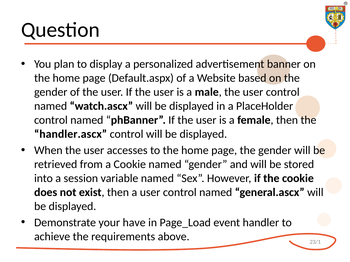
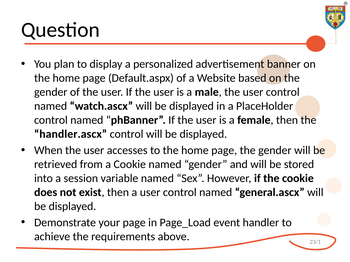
your have: have -> page (134, 223)
